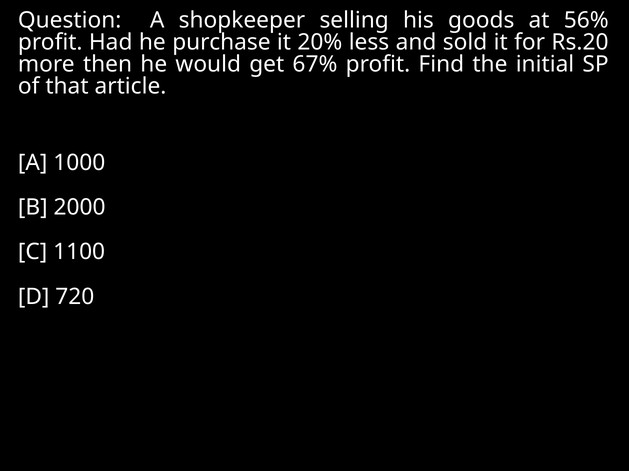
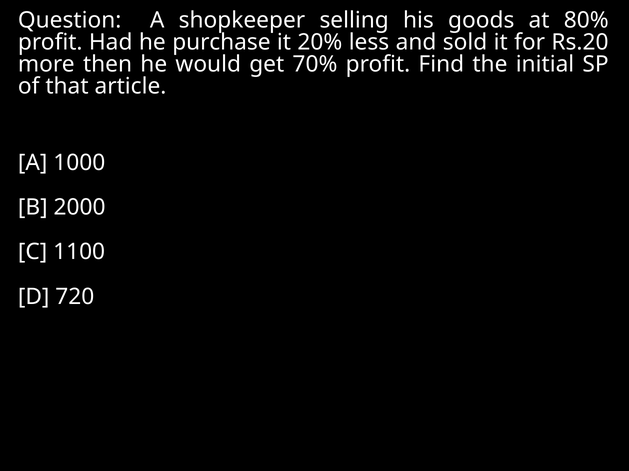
56%: 56% -> 80% (586, 20)
67%: 67% -> 70% (315, 64)
